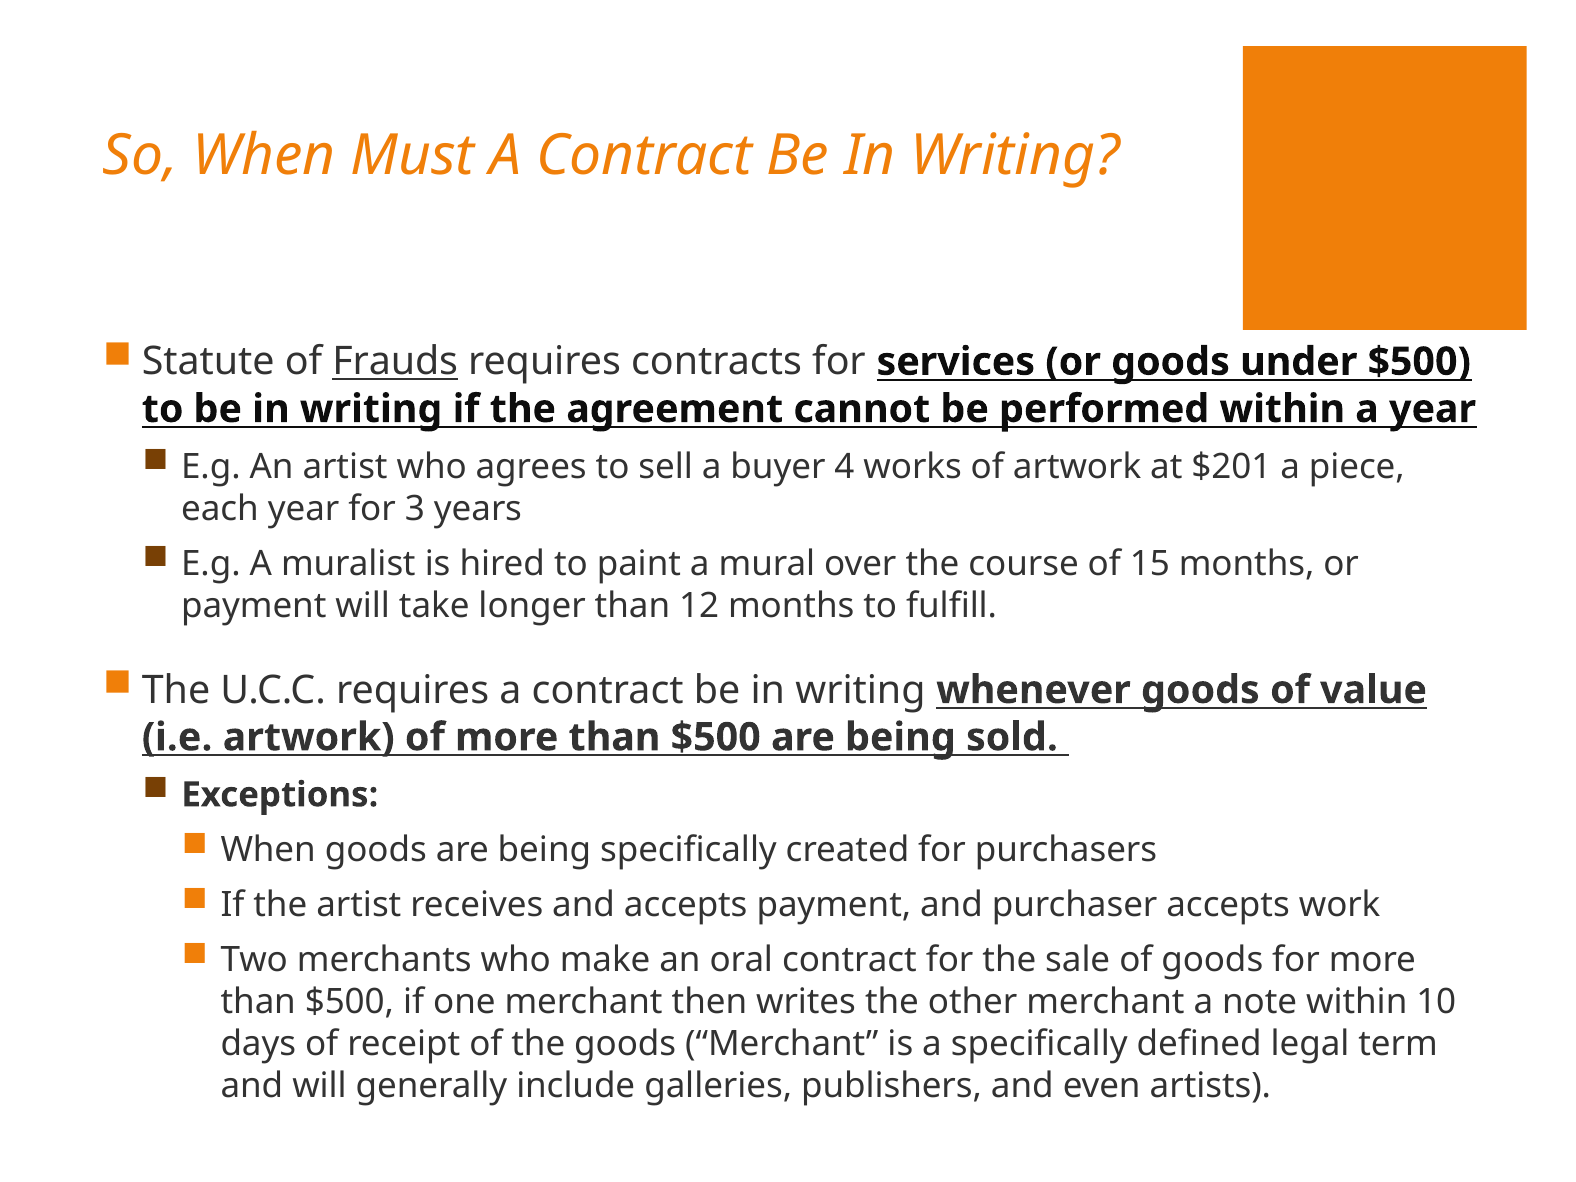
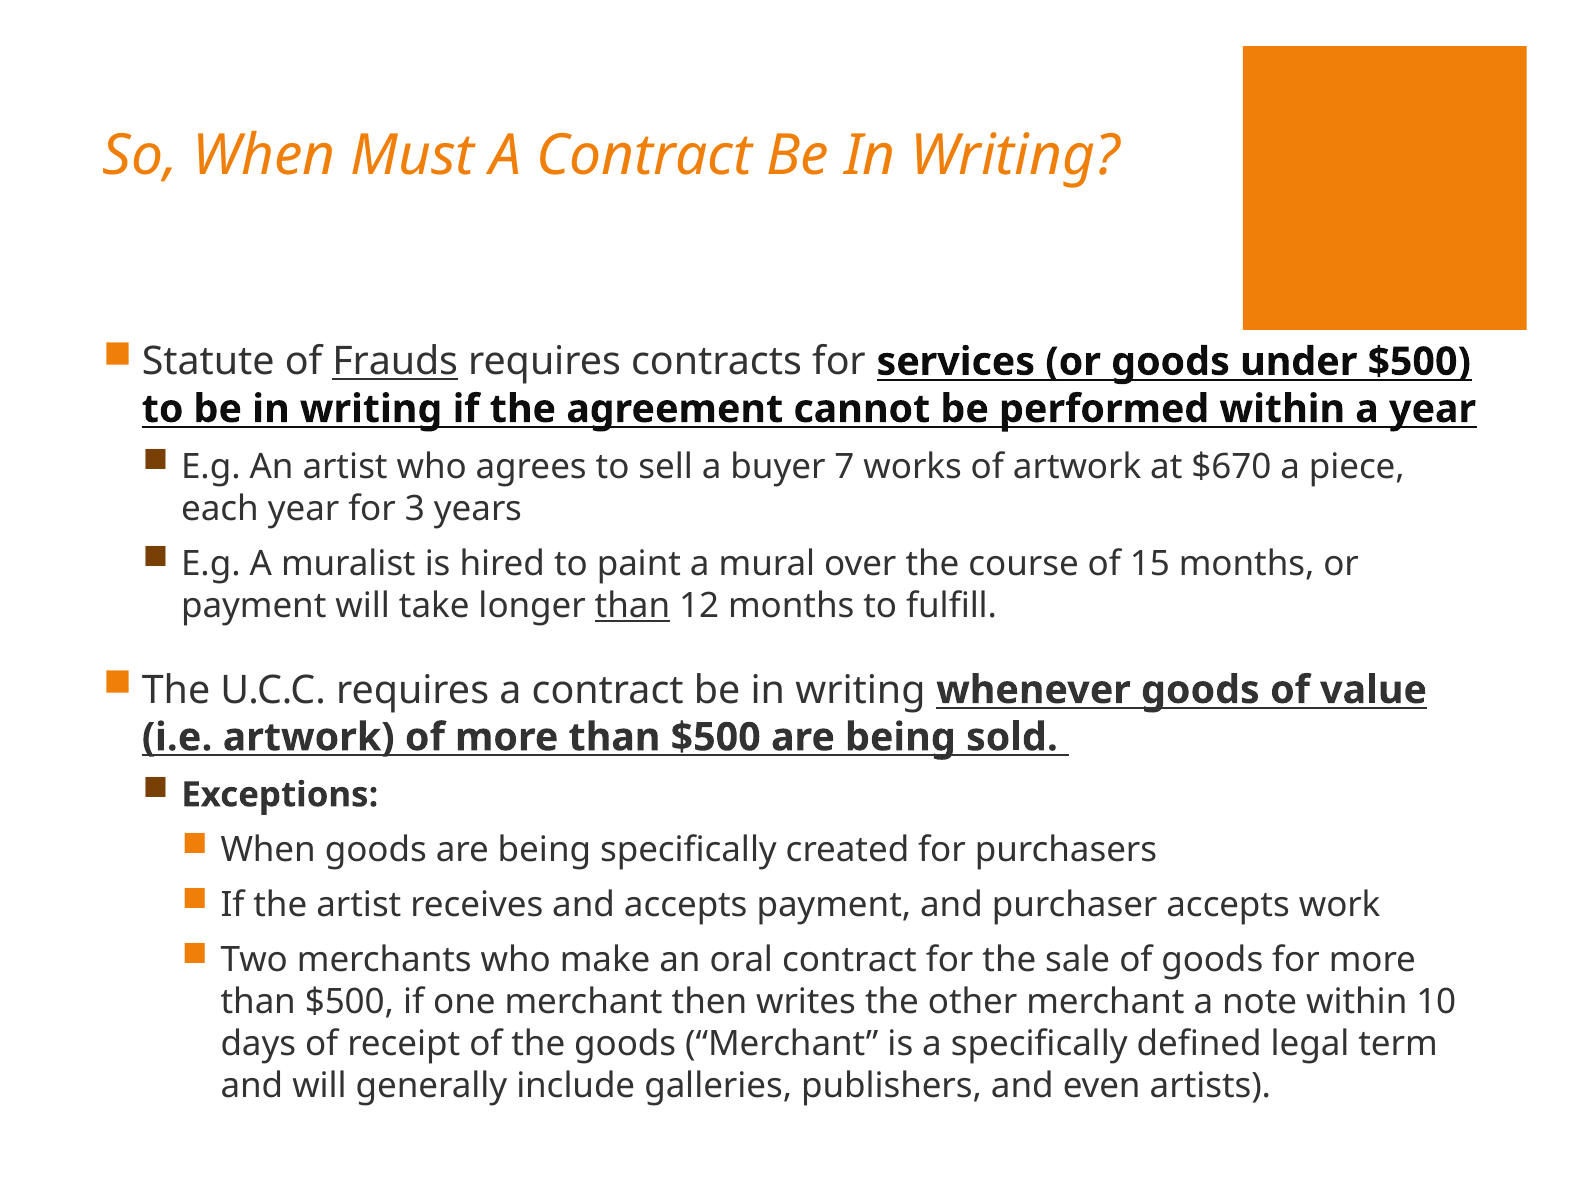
4: 4 -> 7 (844, 467)
$201: $201 -> $670 (1231, 467)
than underline: none -> present (632, 606)
